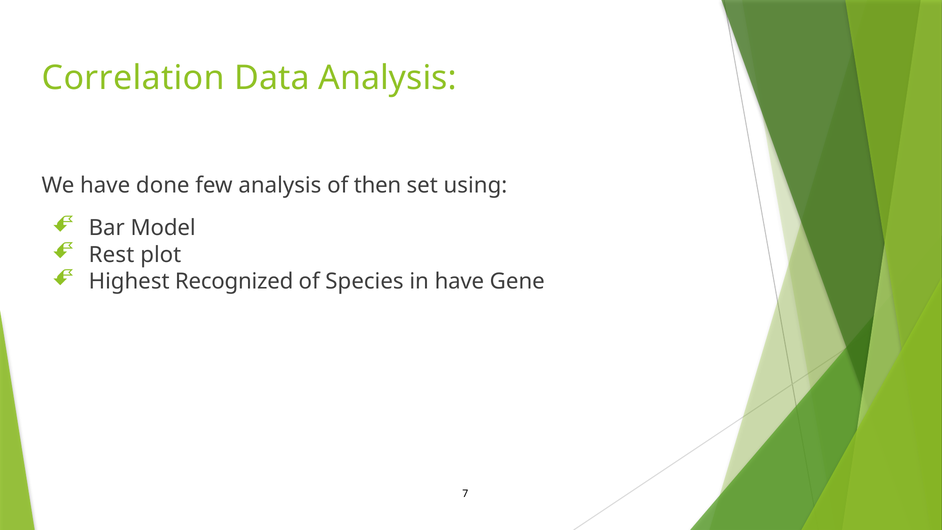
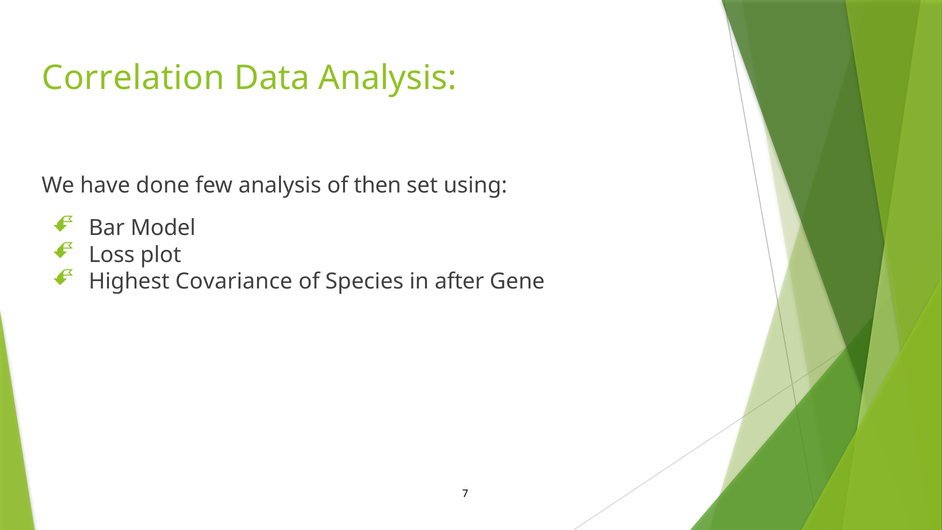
Rest: Rest -> Loss (112, 255)
Recognized: Recognized -> Covariance (234, 281)
in have: have -> after (459, 281)
